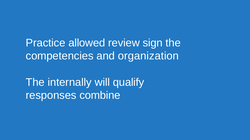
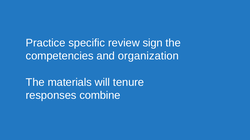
allowed: allowed -> specific (87, 43)
internally: internally -> materials (70, 83)
qualify: qualify -> tenure (129, 83)
